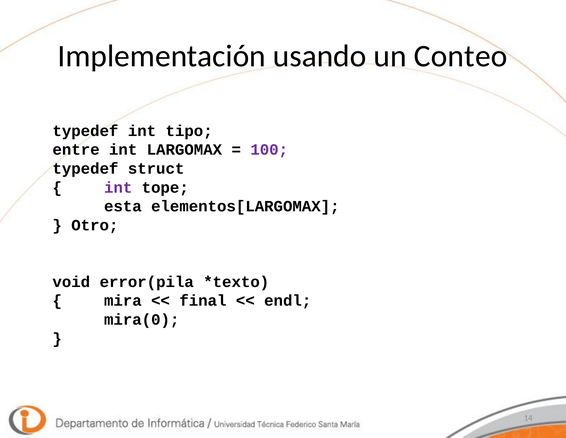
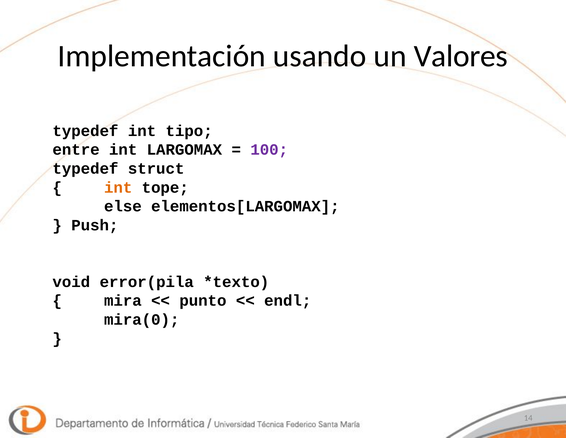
Conteo: Conteo -> Valores (461, 56)
int colour: purple -> orange (118, 188)
esta: esta -> else (123, 206)
Otro: Otro -> Push (95, 225)
final: final -> punto (203, 301)
